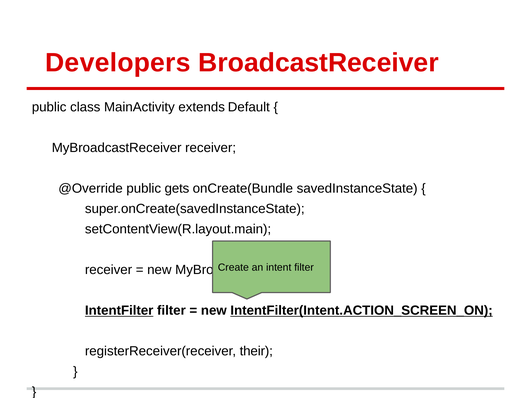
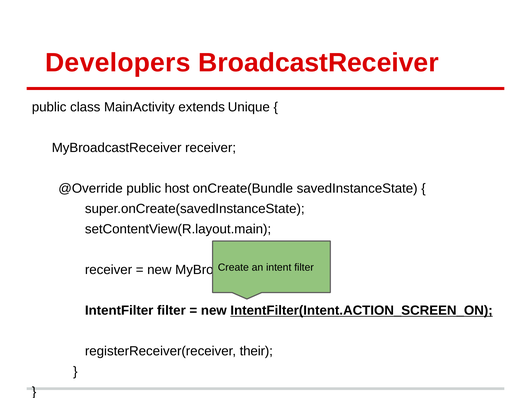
Default: Default -> Unique (249, 107)
gets: gets -> host (177, 189)
IntentFilter underline: present -> none (119, 311)
